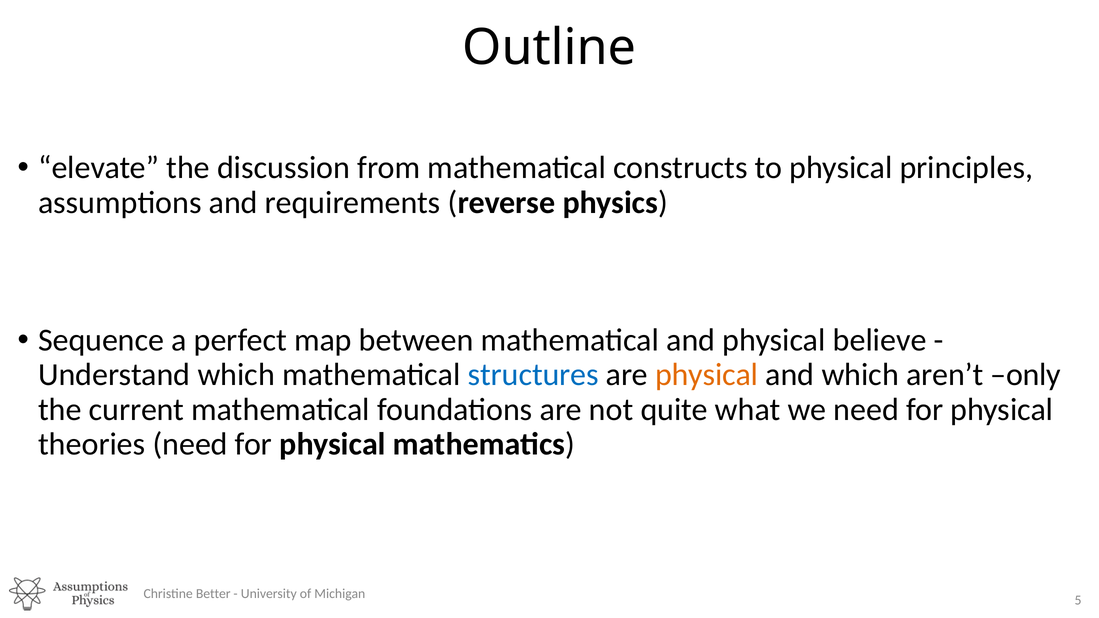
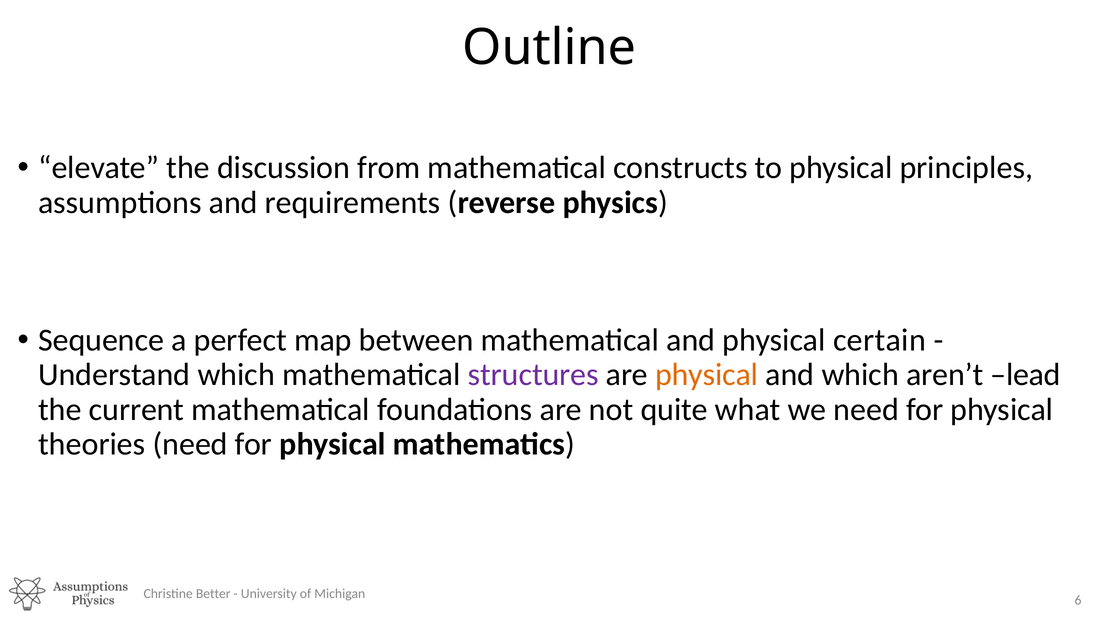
believe: believe -> certain (880, 340)
structures colour: blue -> purple (533, 375)
only: only -> lead (1025, 375)
5: 5 -> 6 (1078, 600)
